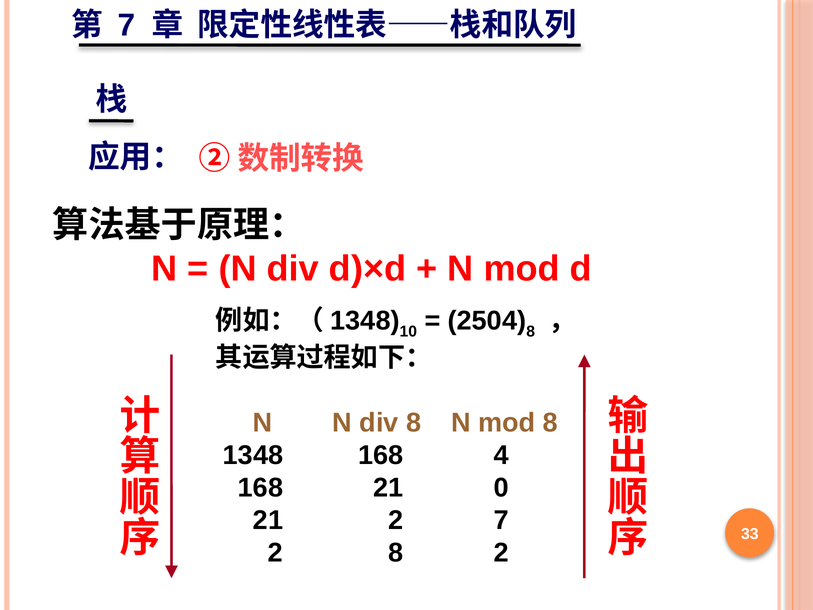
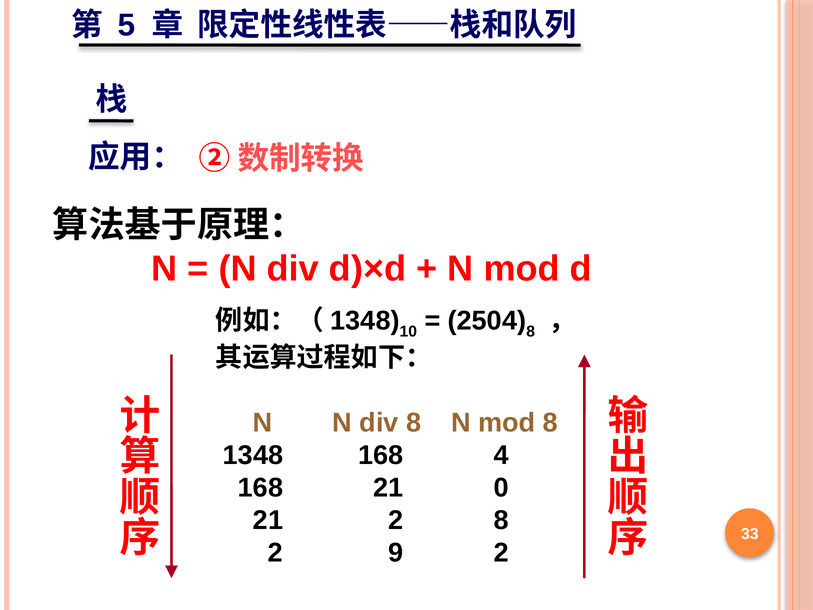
7: 7 -> 5 (126, 25)
2 7: 7 -> 8 (501, 520)
2 8: 8 -> 9 (396, 553)
